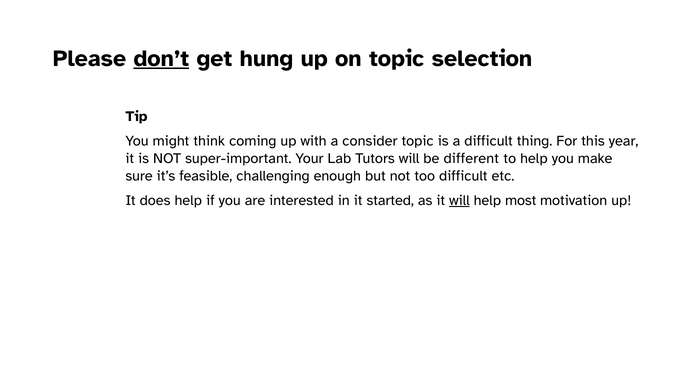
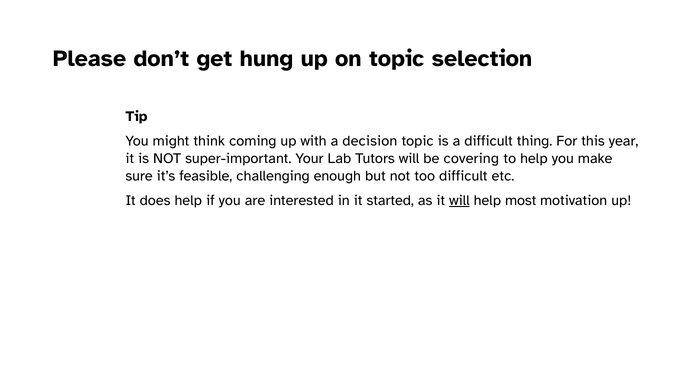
don’t underline: present -> none (161, 58)
consider: consider -> decision (370, 141)
different: different -> covering (471, 158)
